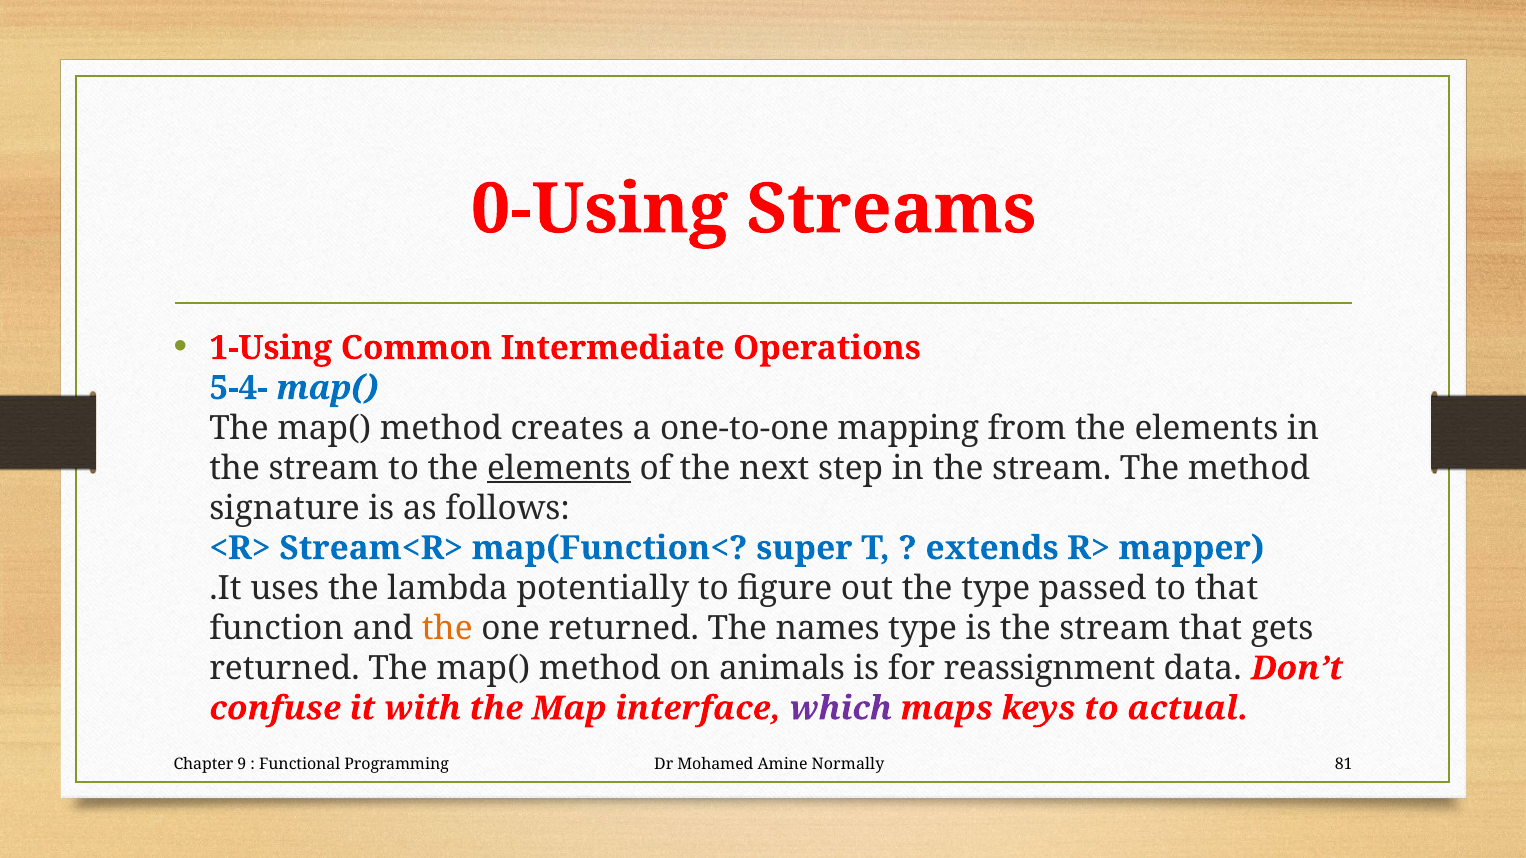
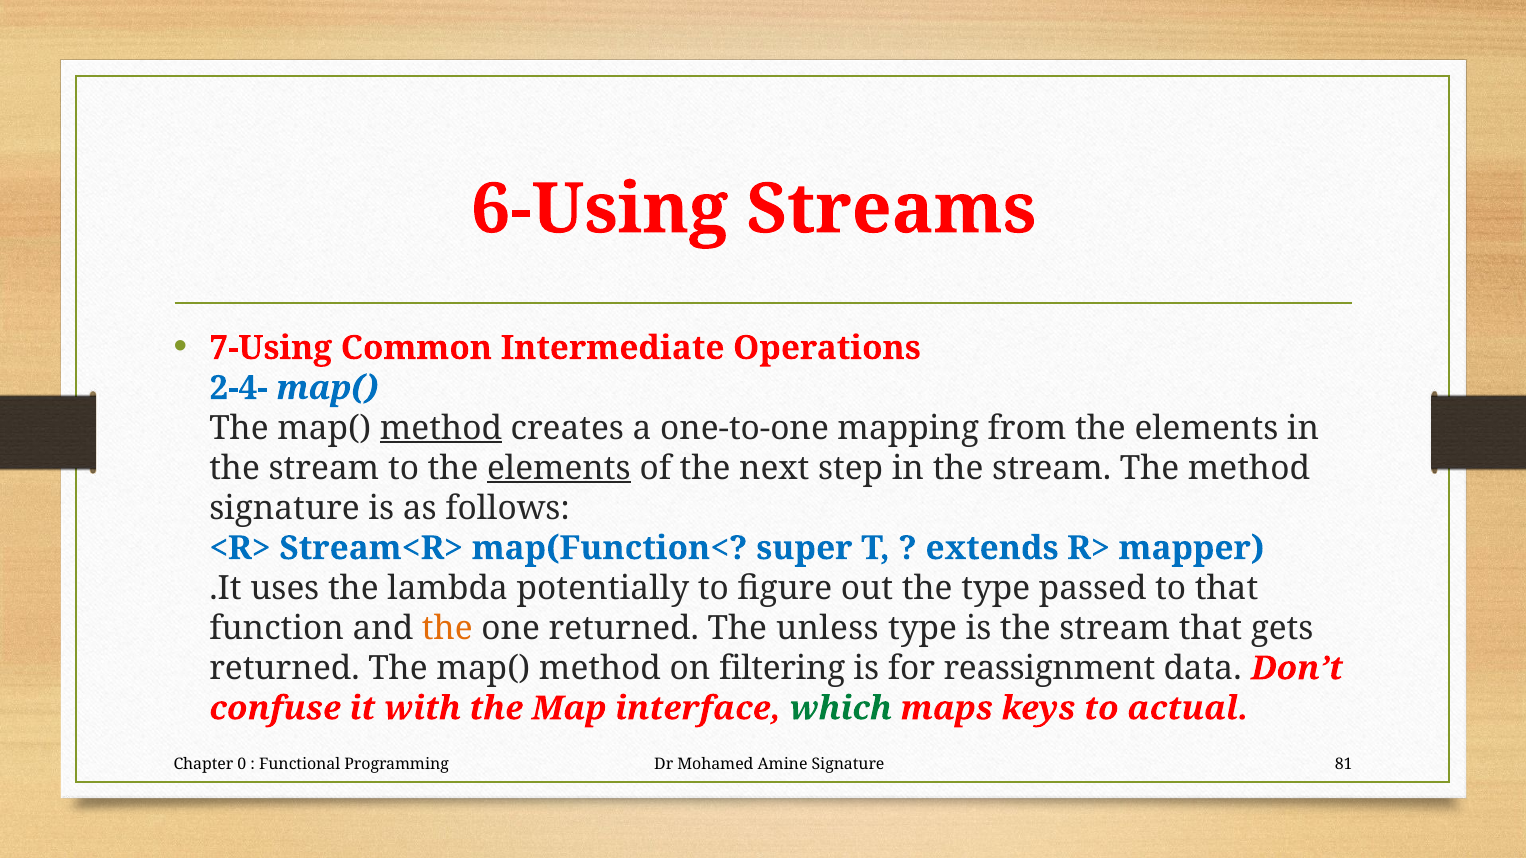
0-Using: 0-Using -> 6-Using (600, 209)
1-Using: 1-Using -> 7-Using (271, 348)
5-4-: 5-4- -> 2-4- (239, 388)
method underline: none -> present (441, 428)
names: names -> unless (827, 629)
animals: animals -> filtering (782, 669)
which colour: purple -> green (841, 709)
9: 9 -> 0 (242, 764)
Amine Normally: Normally -> Signature (848, 764)
